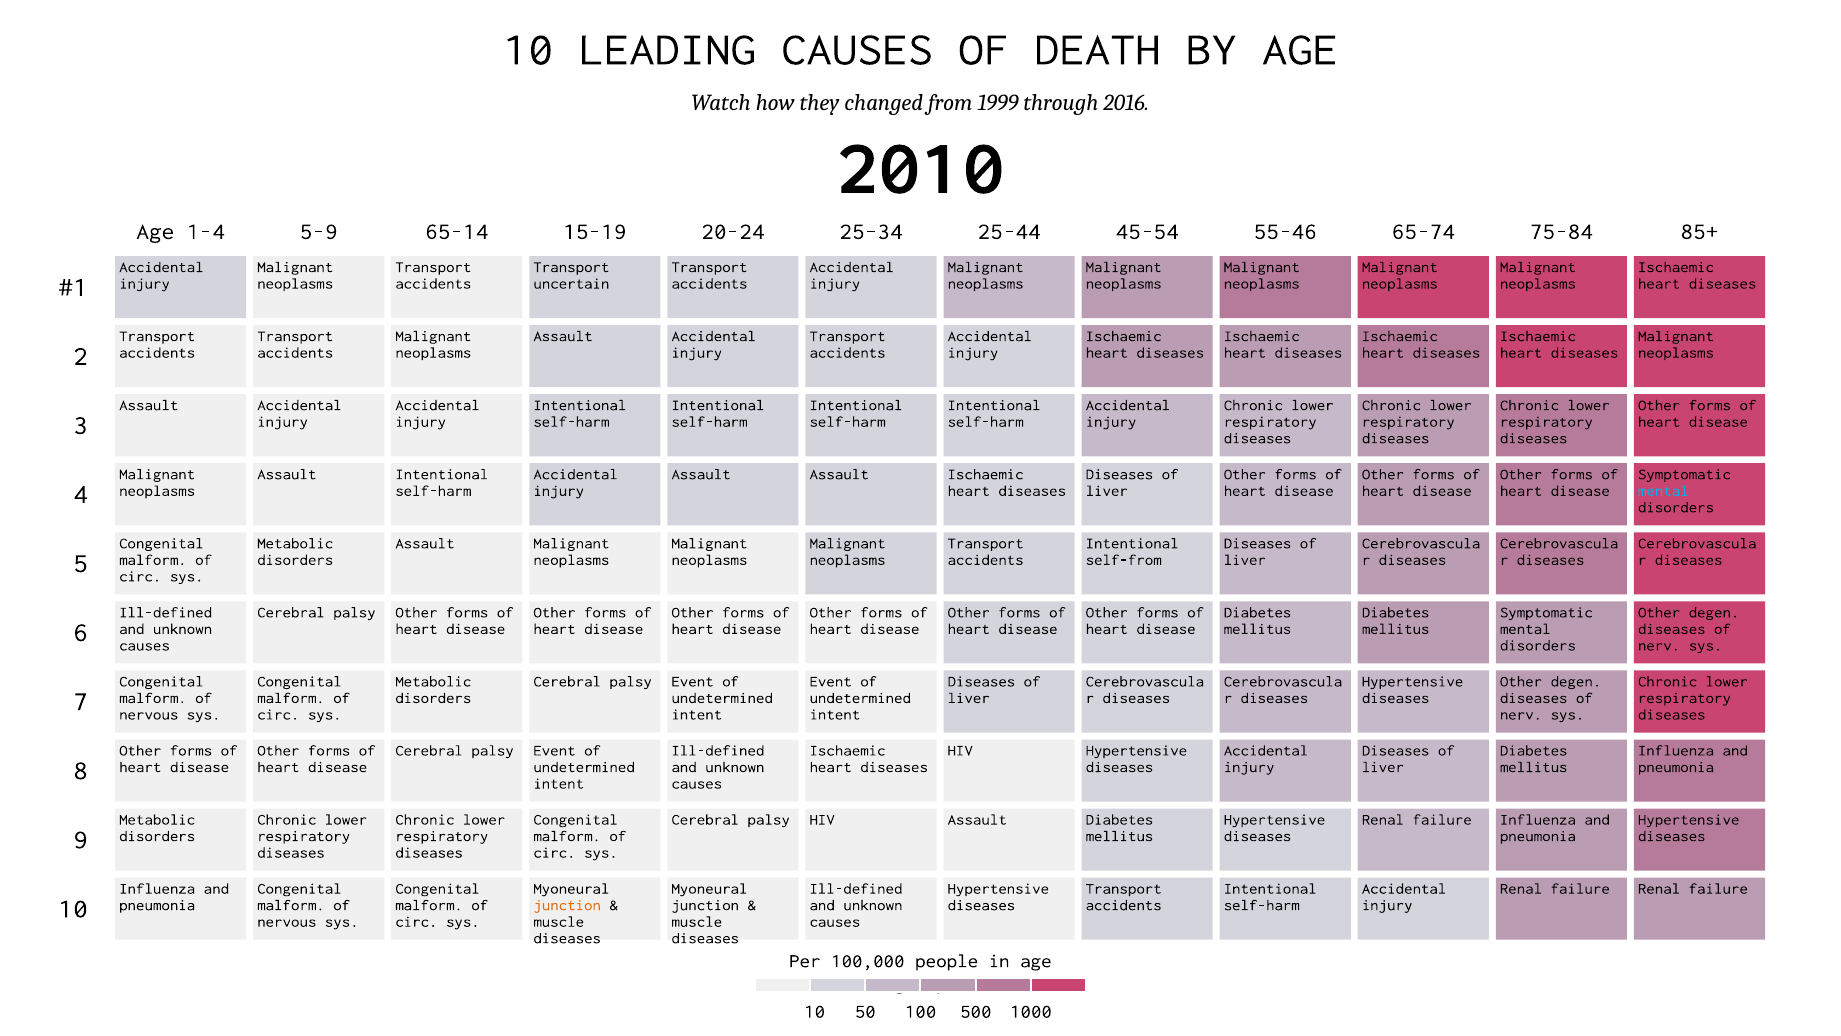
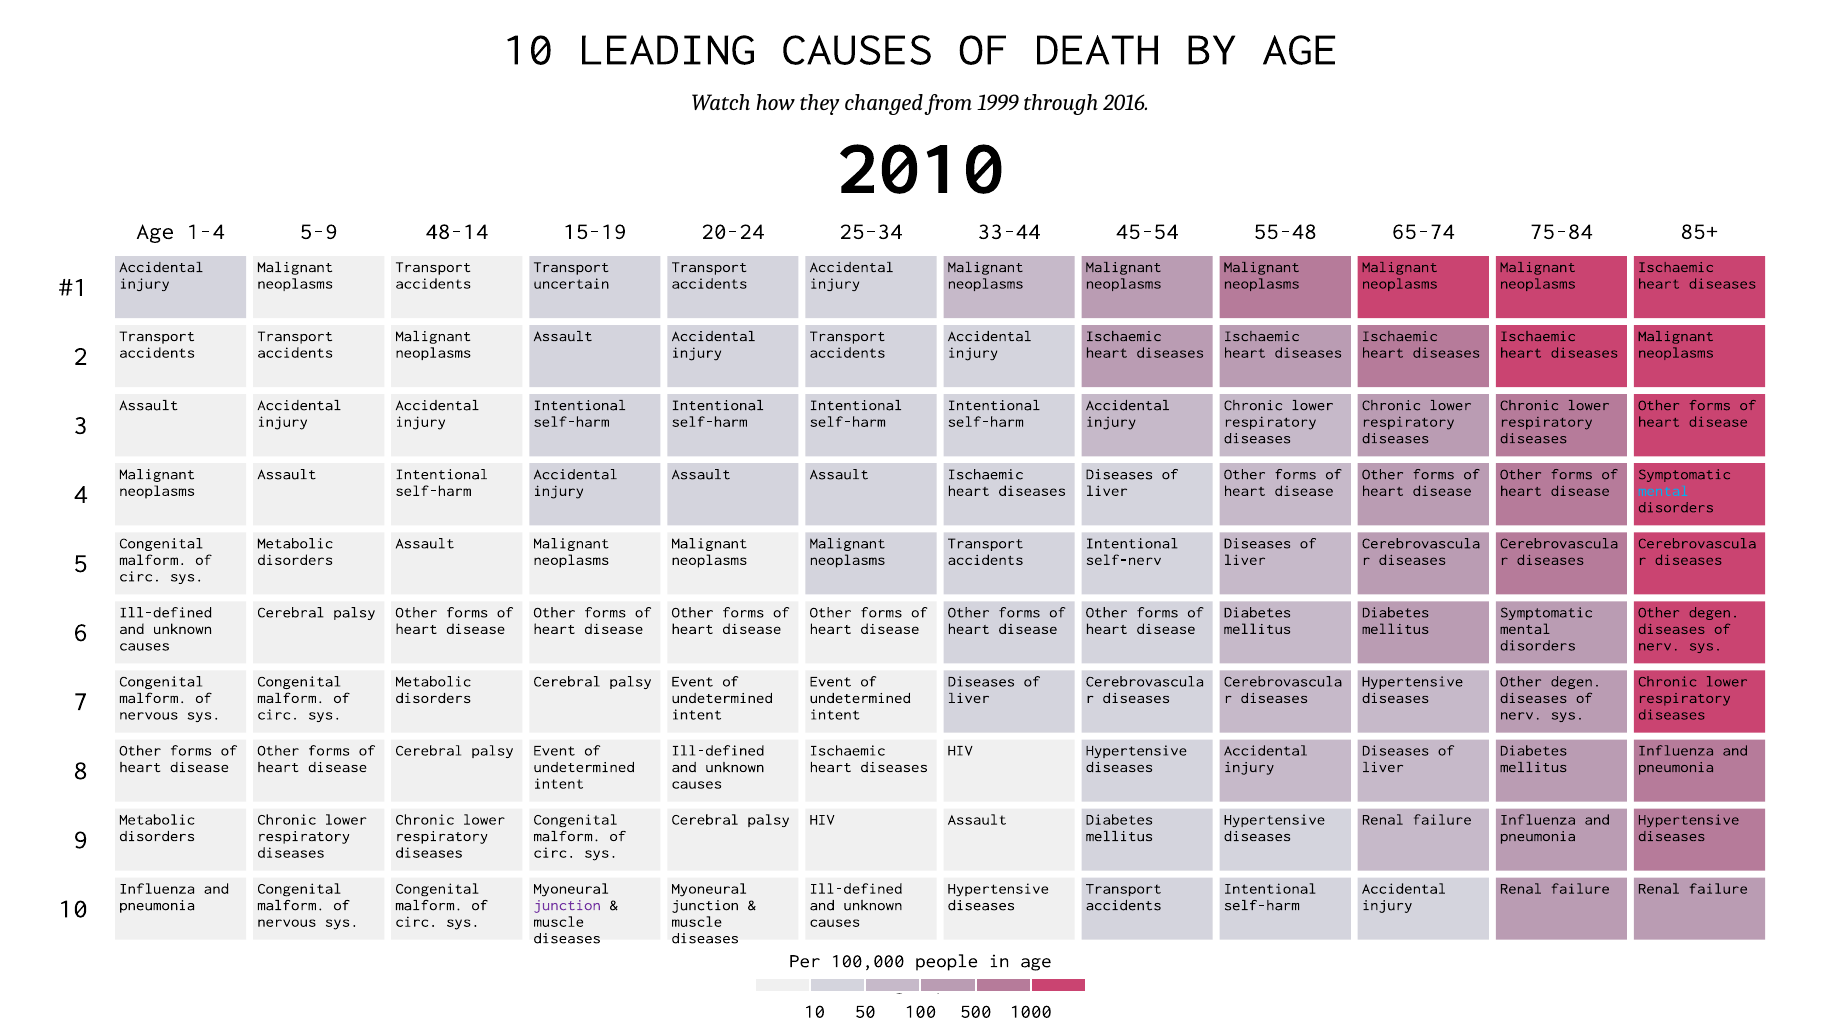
65-14: 65-14 -> 48-14 (457, 231)
25-44: 25-44 -> 33-44 (1009, 231)
55-46: 55-46 -> 55-48 (1285, 231)
self-from: self-from -> self-nerv (1124, 560)
junction colour: orange -> purple (567, 905)
